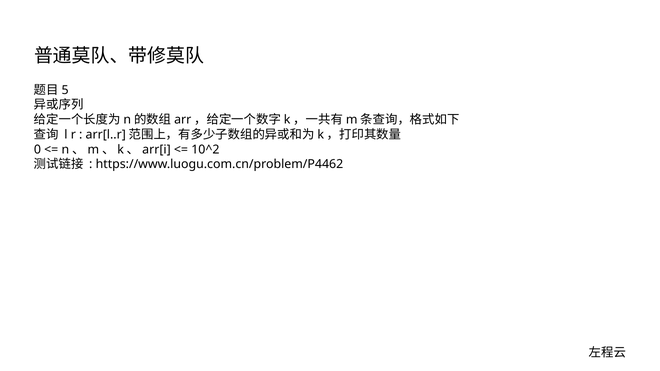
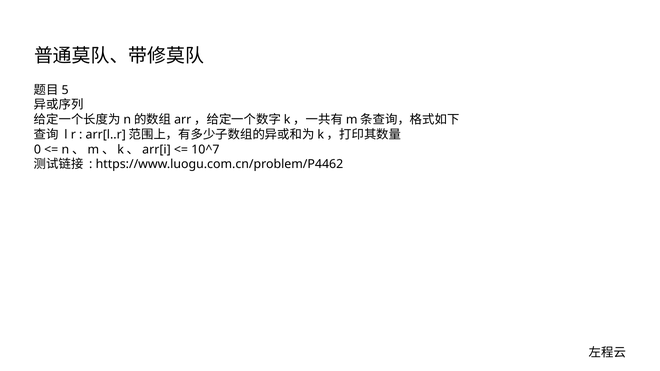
10^2: 10^2 -> 10^7 (205, 150)
